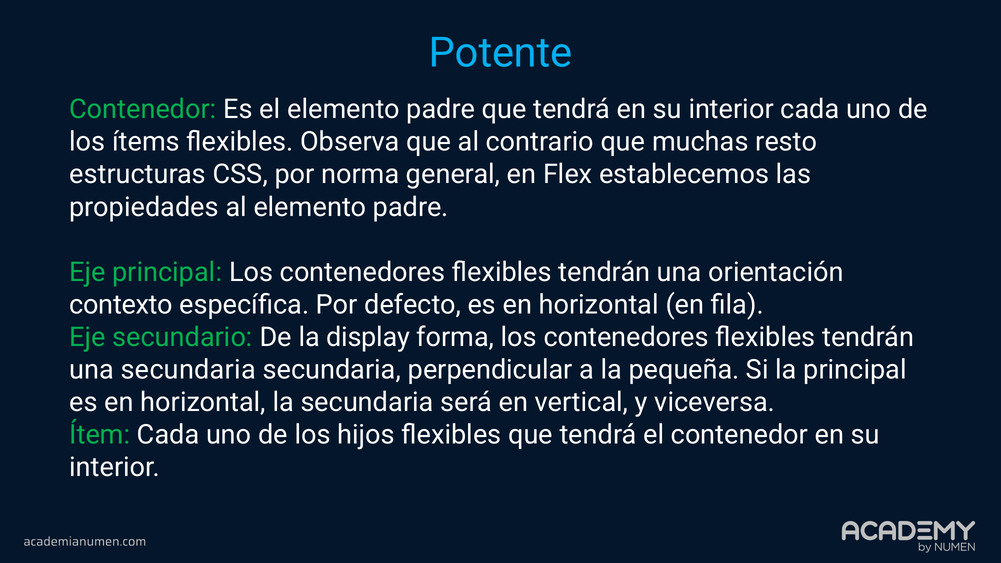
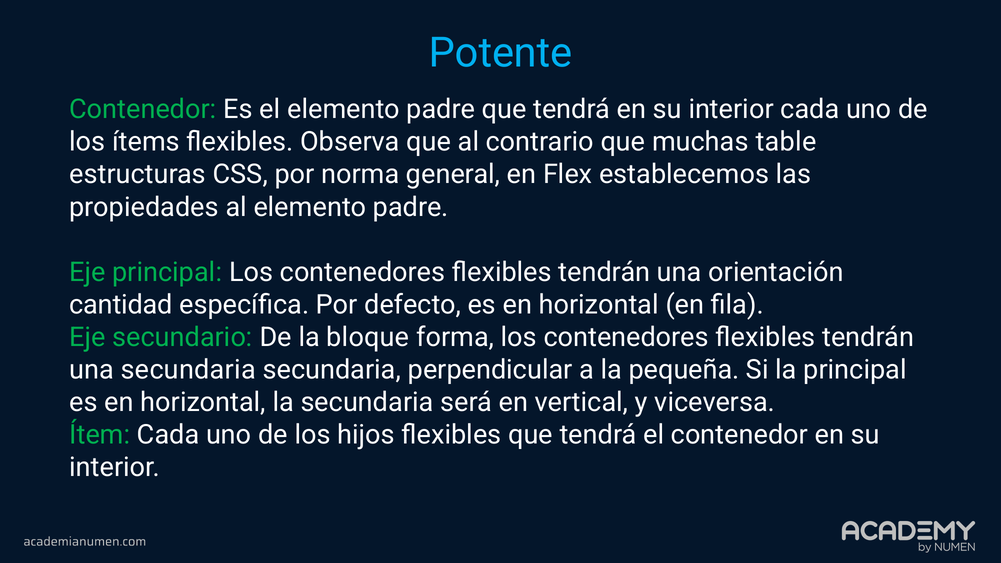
resto: resto -> table (786, 142)
contexto: contexto -> cantidad (121, 305)
display: display -> bloque (368, 337)
